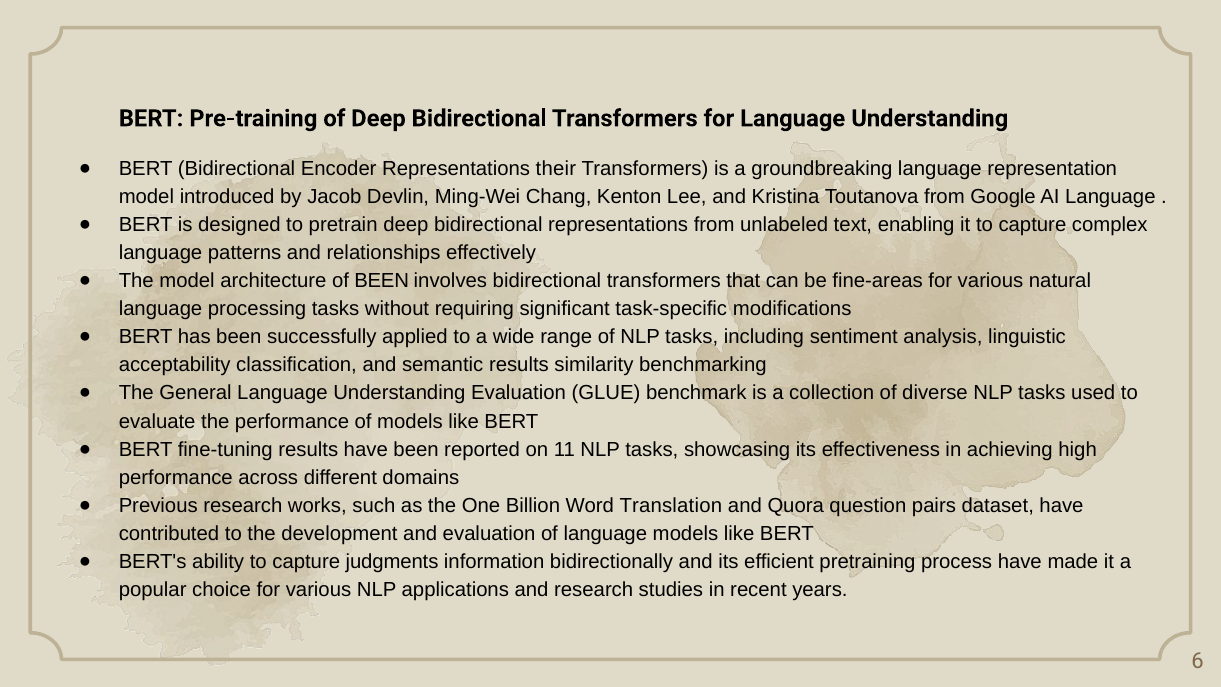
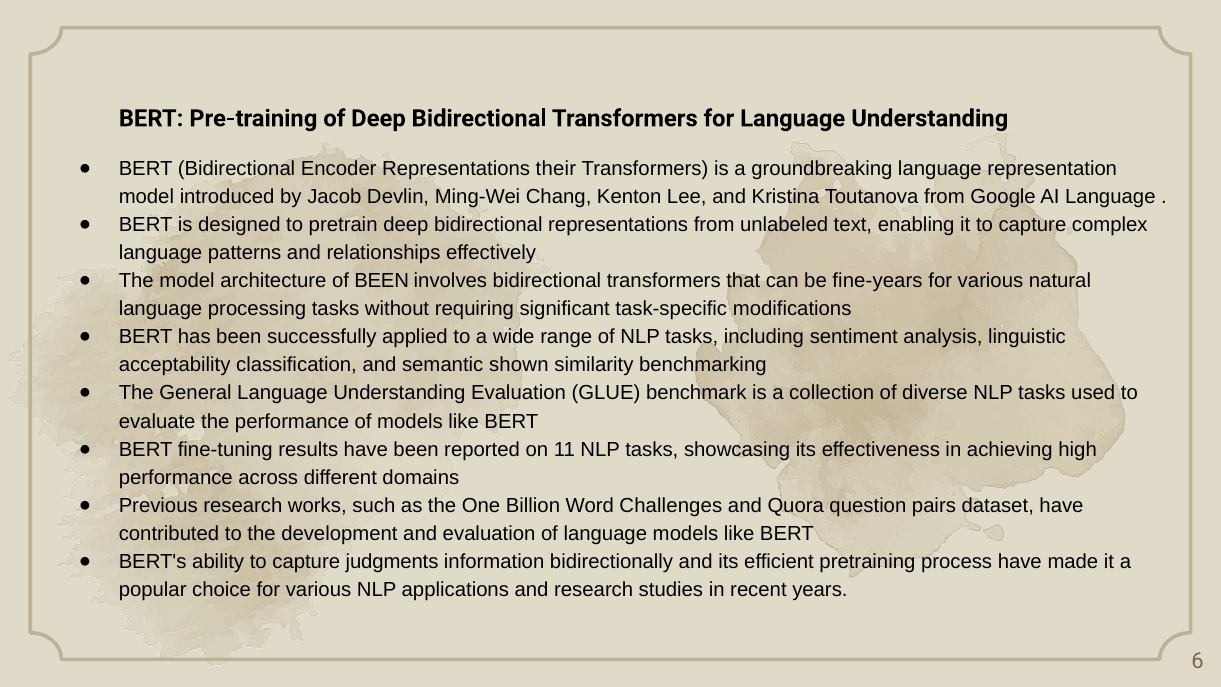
fine-areas: fine-areas -> fine-years (878, 281)
semantic results: results -> shown (519, 365)
Translation: Translation -> Challenges (671, 505)
